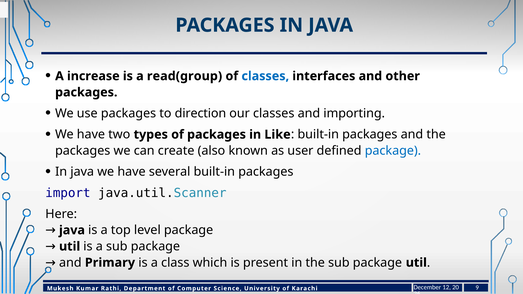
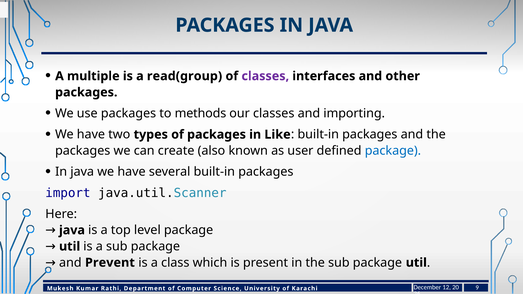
increase: increase -> multiple (93, 76)
classes colour: blue -> purple (265, 76)
direction: direction -> methods (200, 113)
Primary: Primary -> Prevent (110, 263)
